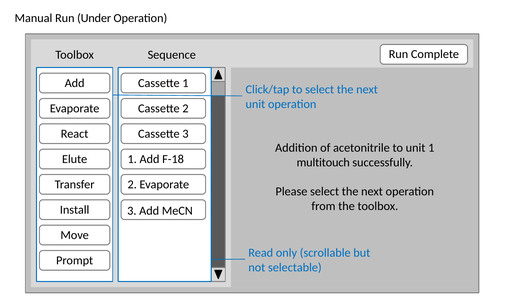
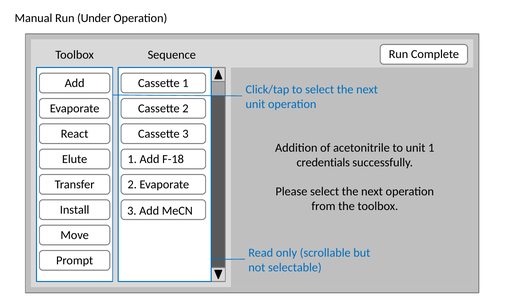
multitouch: multitouch -> credentials (323, 162)
